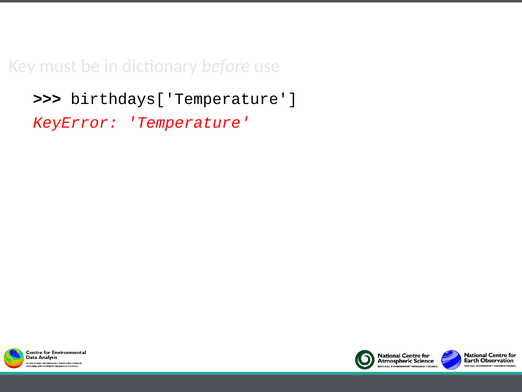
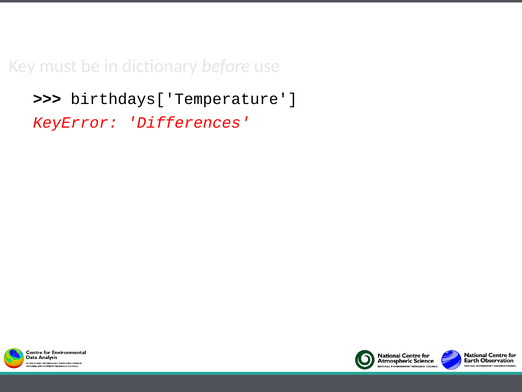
Temperature: Temperature -> Differences (189, 123)
